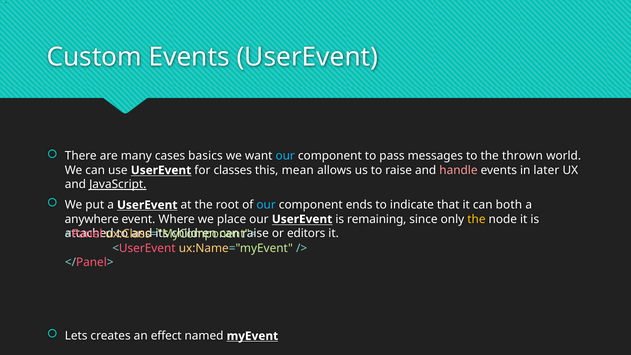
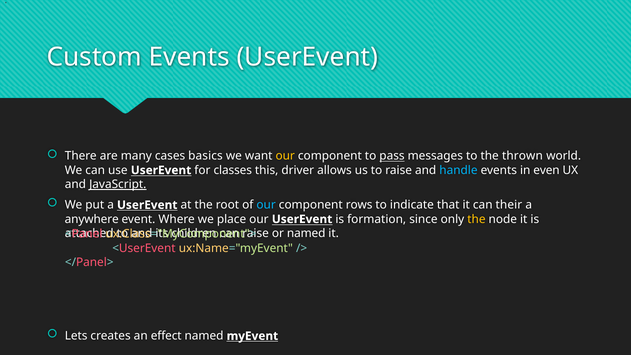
our colour: light blue -> yellow (285, 156)
pass underline: none -> present (392, 156)
mean: mean -> driver (298, 170)
handle colour: pink -> light blue (458, 170)
later: later -> even (546, 170)
ends: ends -> rows (359, 205)
both: both -> their (509, 205)
remaining: remaining -> formation (377, 219)
or editors: editors -> named (306, 233)
